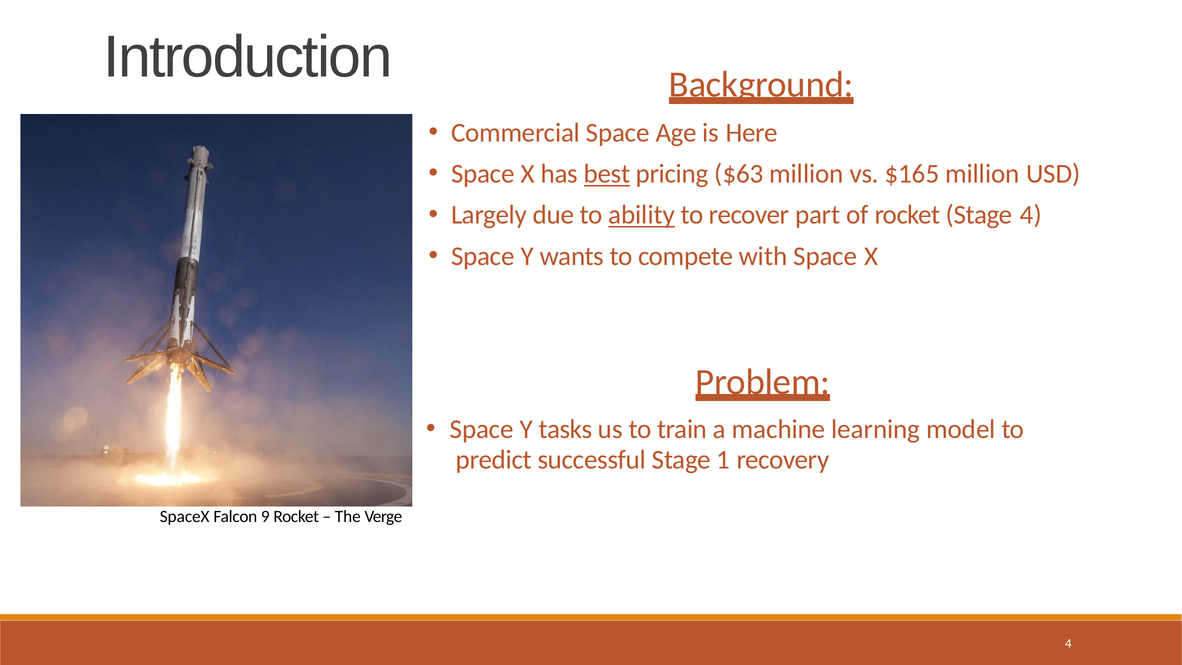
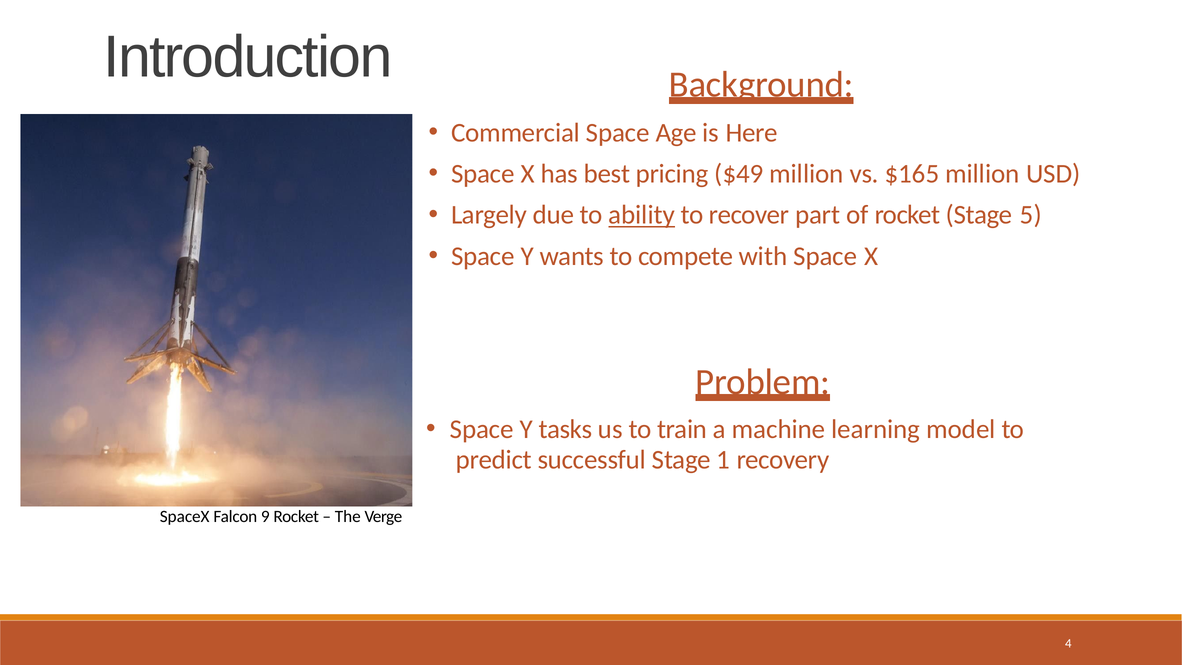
best underline: present -> none (607, 174)
$63: $63 -> $49 (739, 174)
Stage 4: 4 -> 5 (1031, 215)
